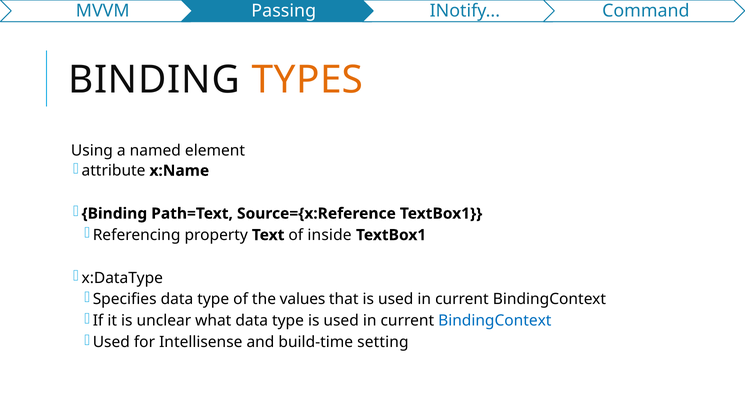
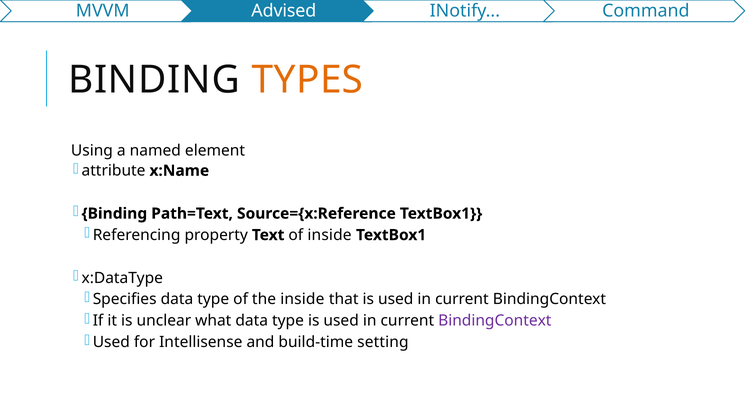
Passing: Passing -> Advised (284, 11)
the values: values -> inside (302, 299)
BindingContext colour: blue -> purple (495, 321)
